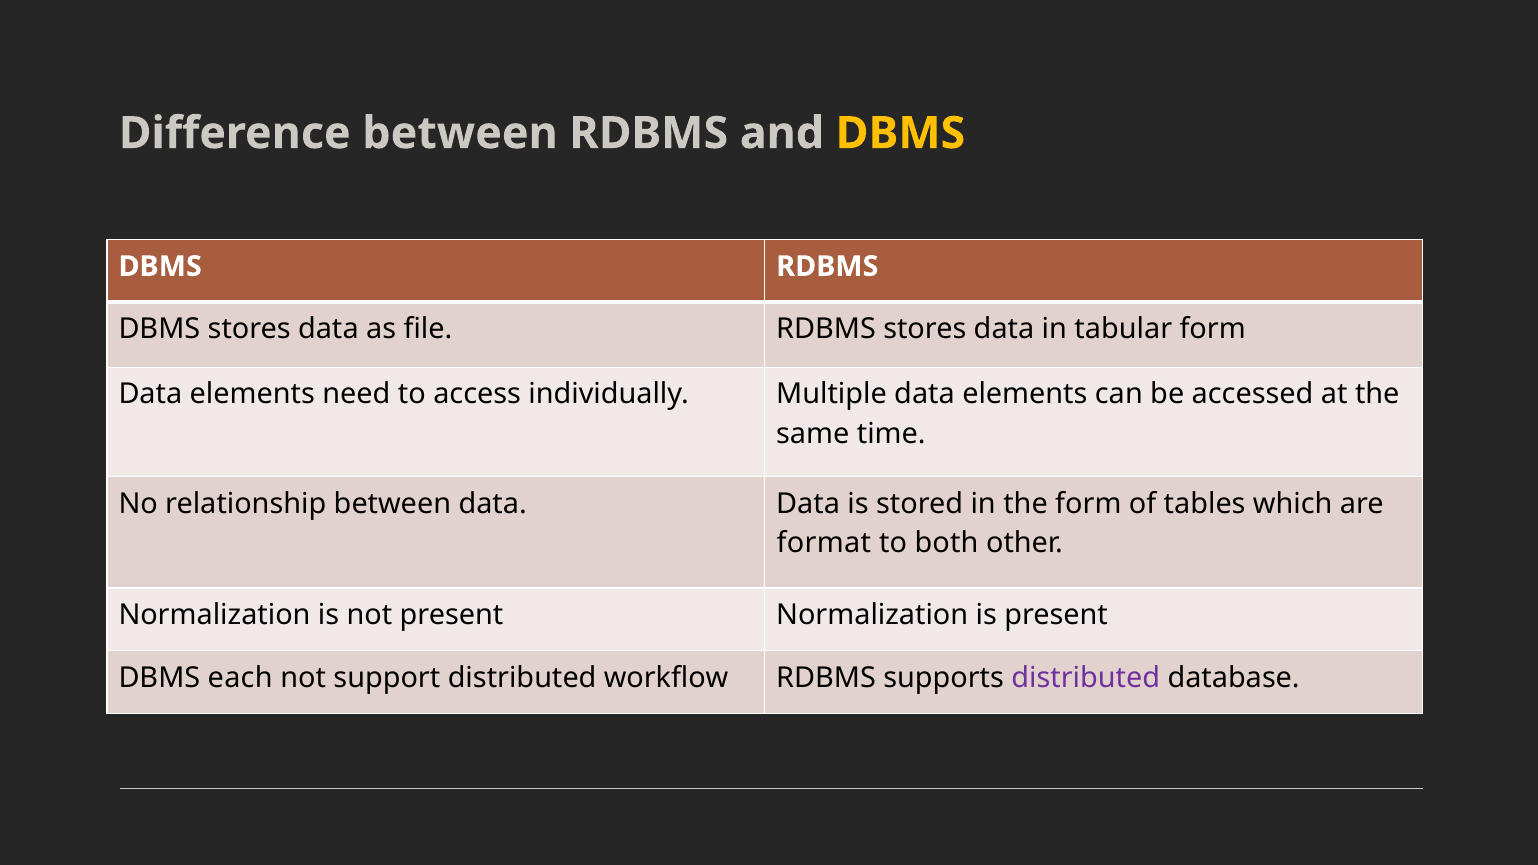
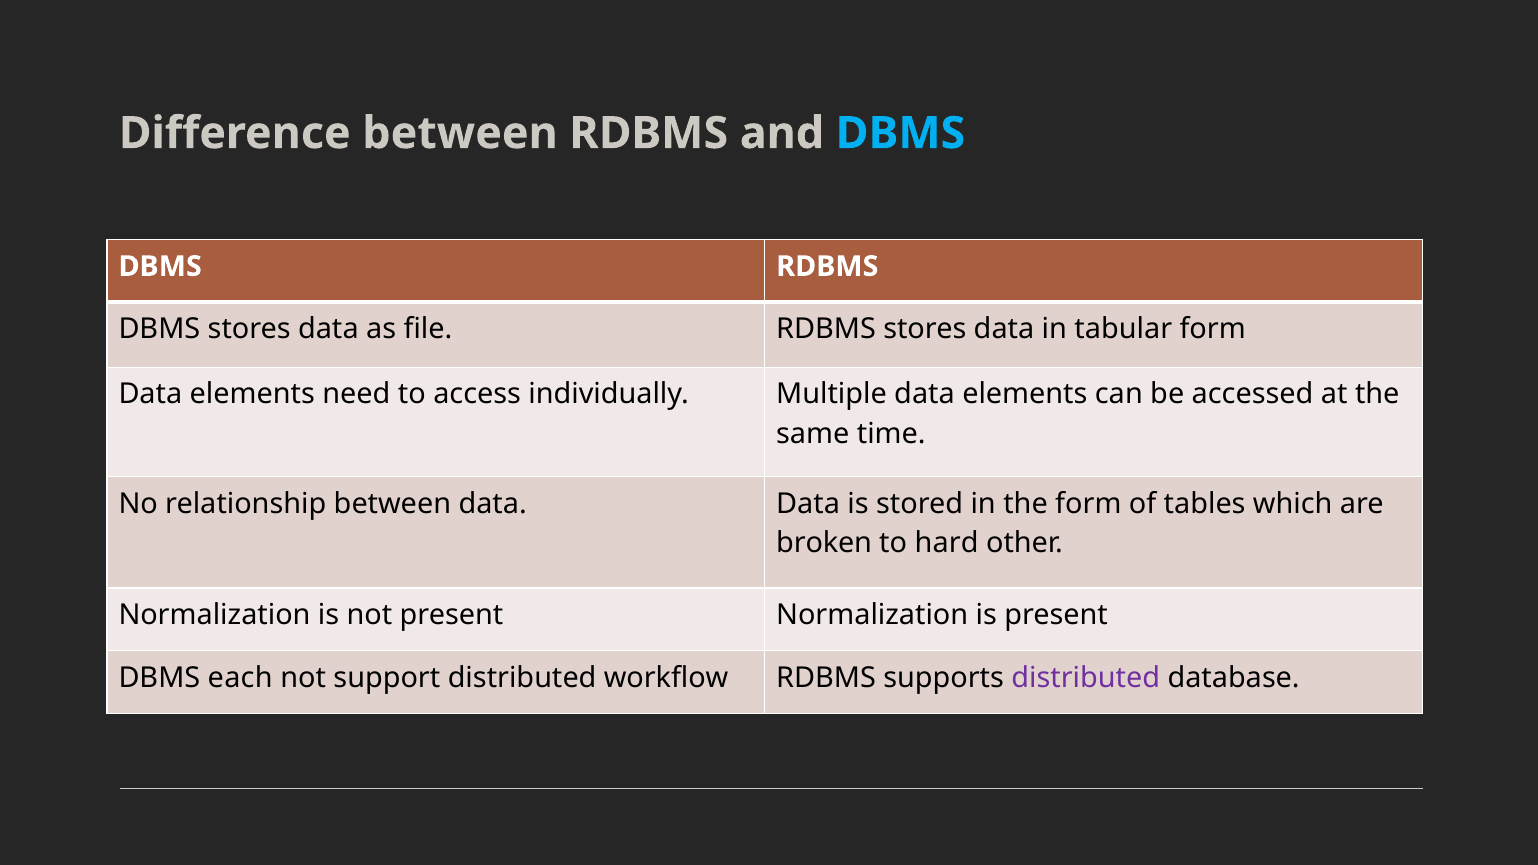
DBMS colour: yellow -> light blue (900, 133)
format: format -> broken (824, 543)
both: both -> hard (947, 543)
